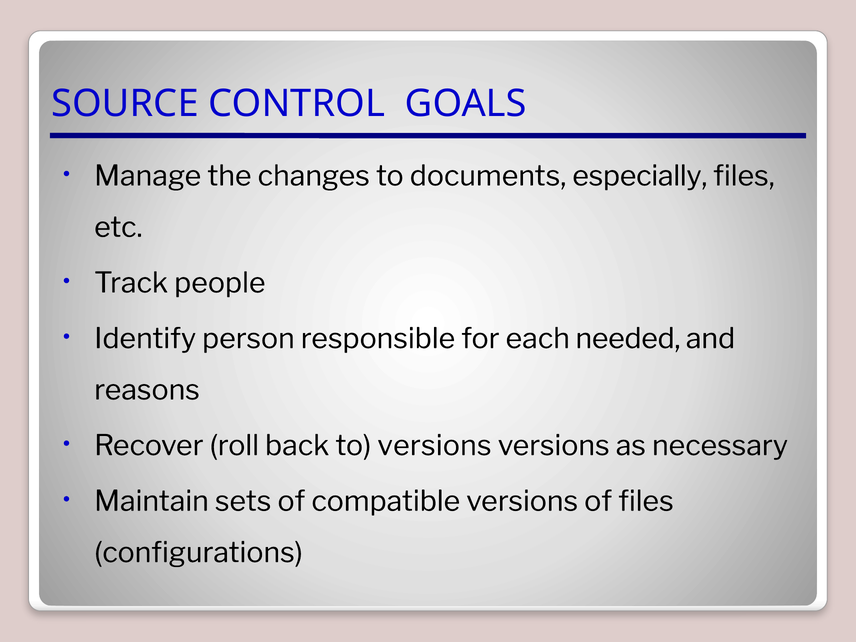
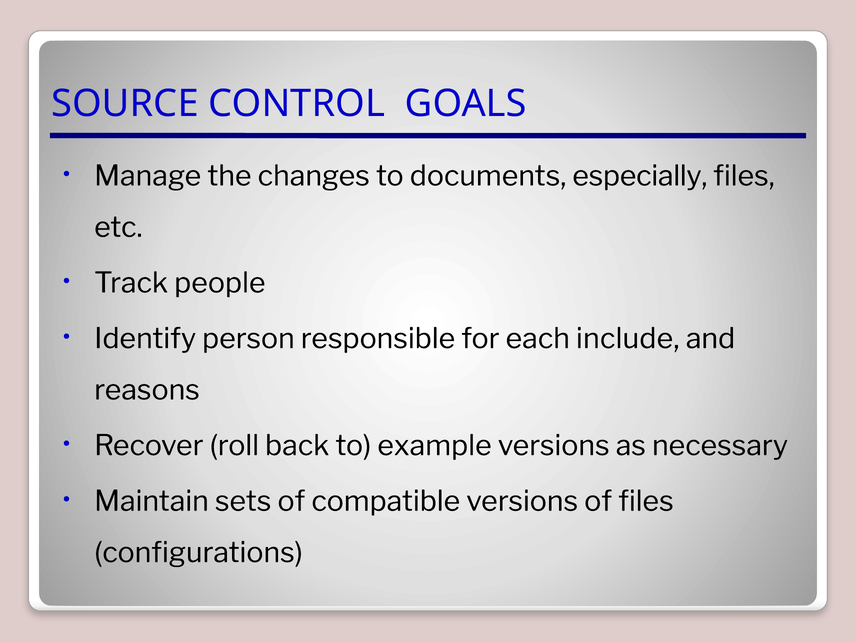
needed: needed -> include (628, 339)
to versions: versions -> example (435, 446)
